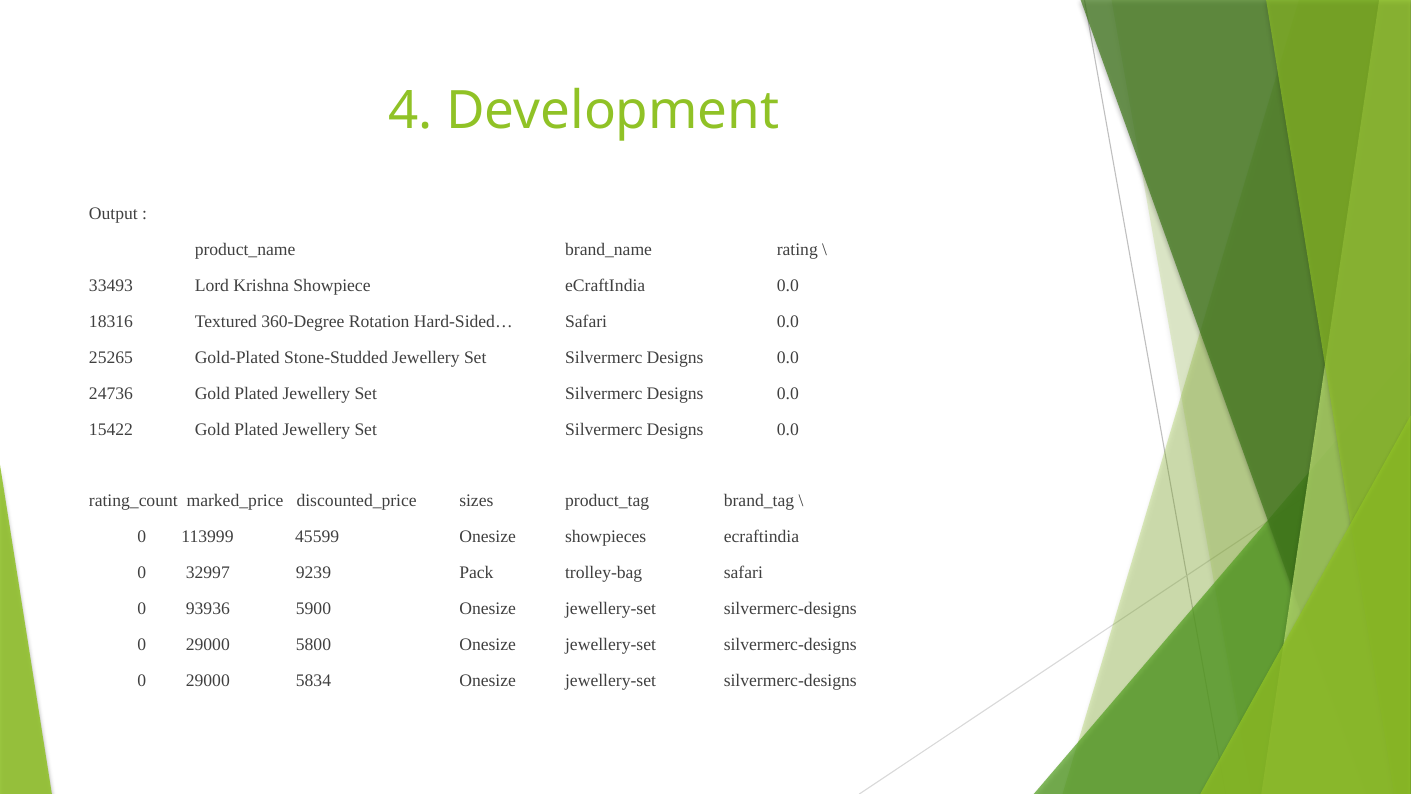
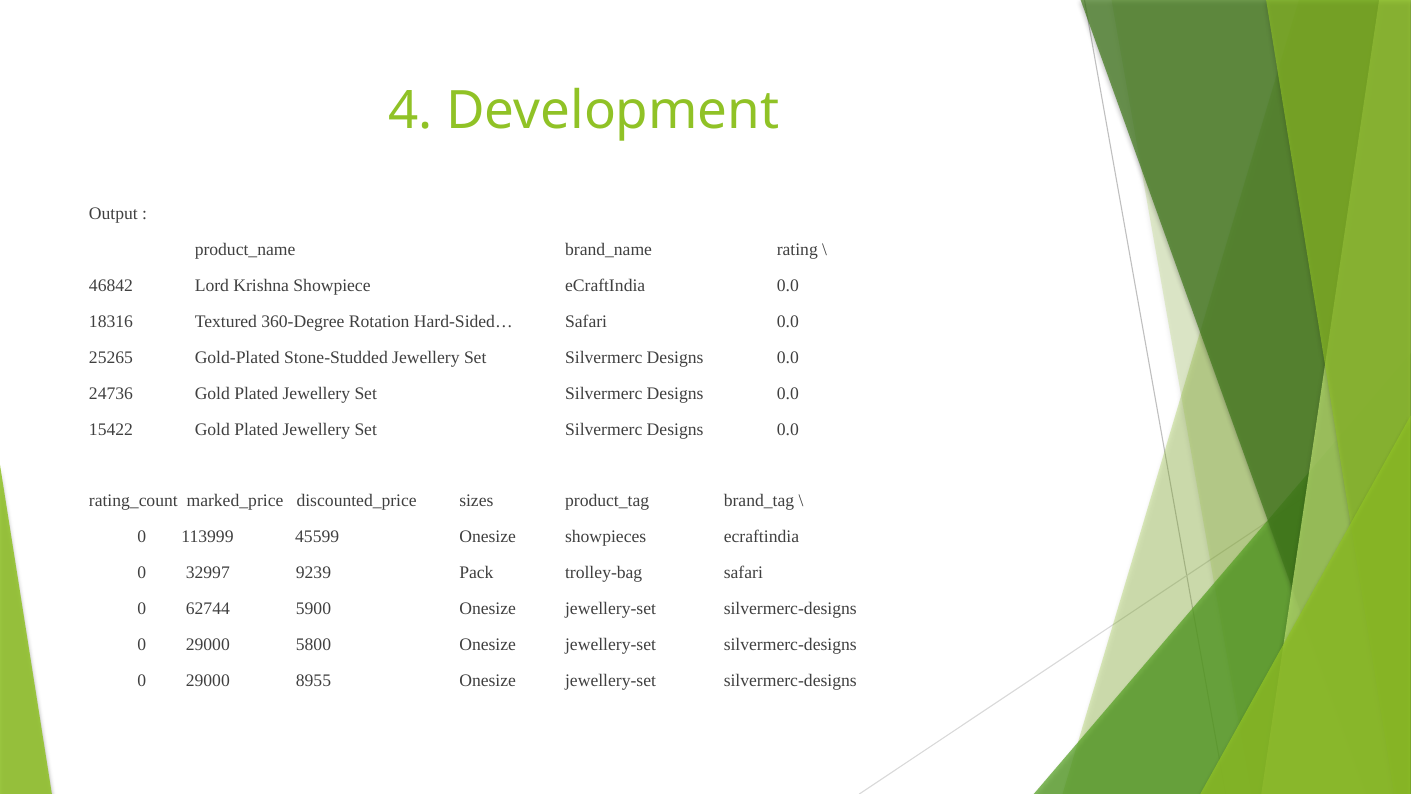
33493: 33493 -> 46842 (111, 286)
93936: 93936 -> 62744 (208, 609)
5834: 5834 -> 8955 (313, 680)
